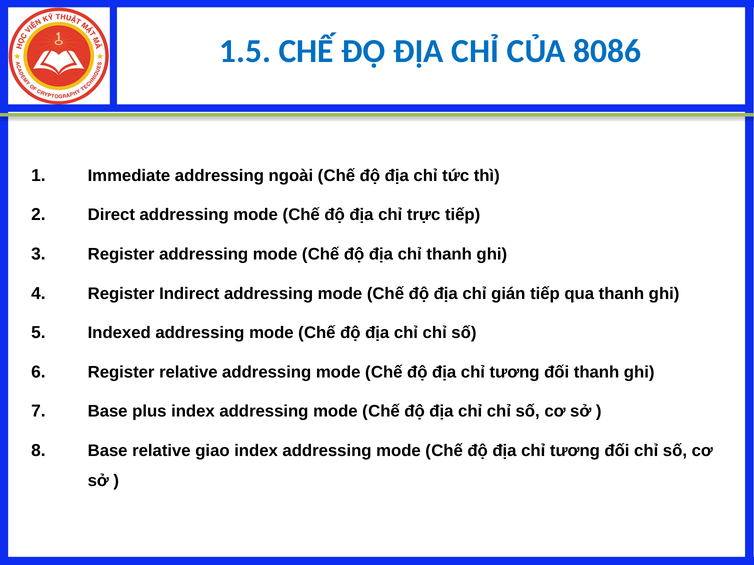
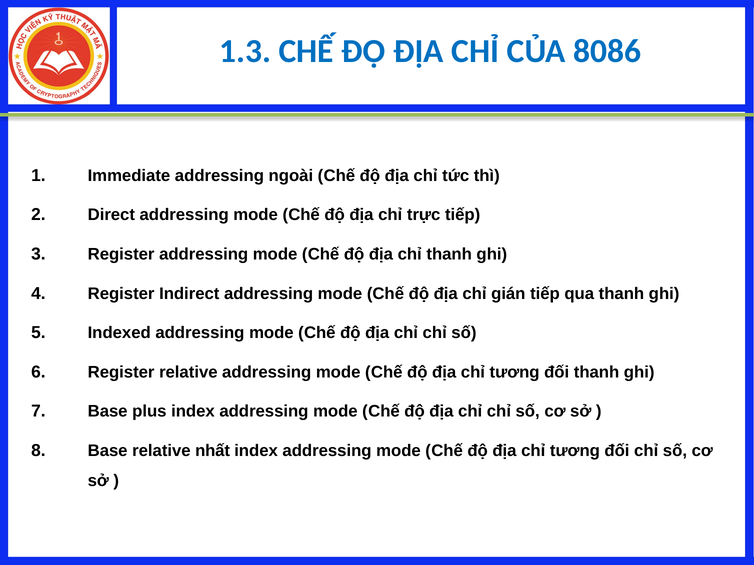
1.5: 1.5 -> 1.3 (245, 51)
giao: giao -> nhất (213, 451)
